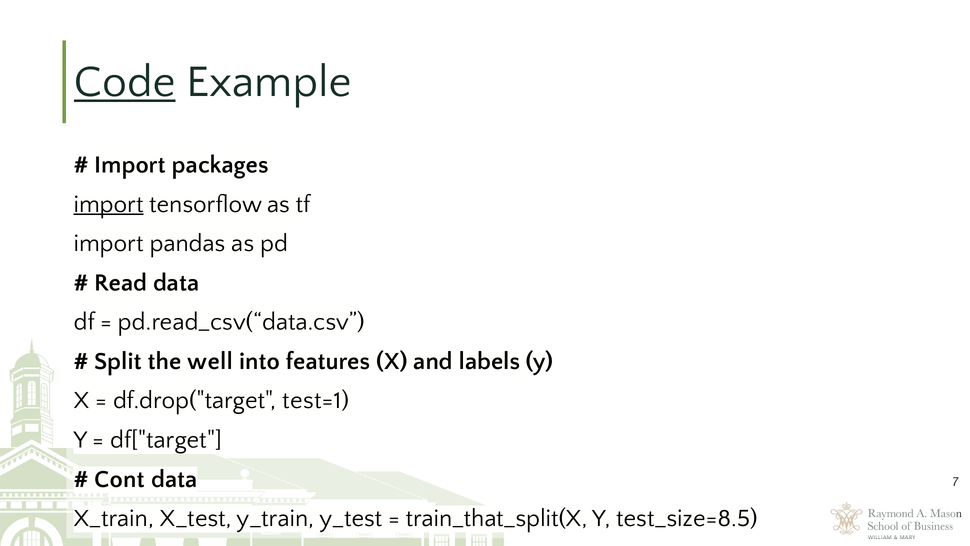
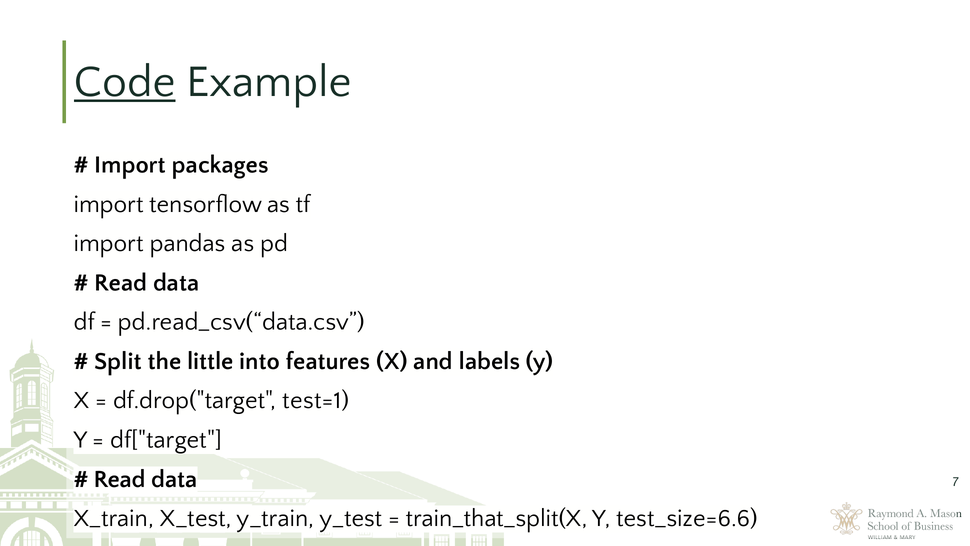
import underline: present -> none (109, 204)
well: well -> little (210, 361)
Cont: Cont -> Read (120, 479)
test_size=8.5: test_size=8.5 -> test_size=6.6 (687, 518)
